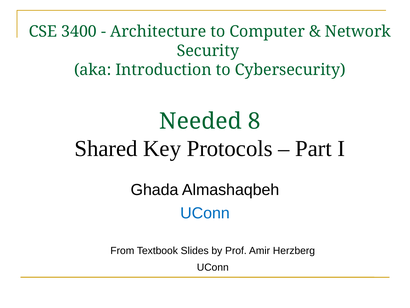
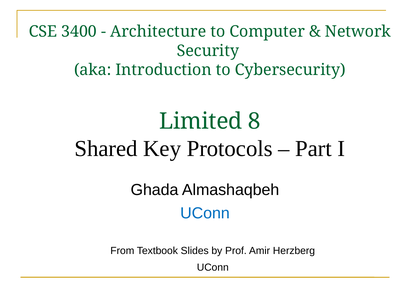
Needed: Needed -> Limited (201, 121)
